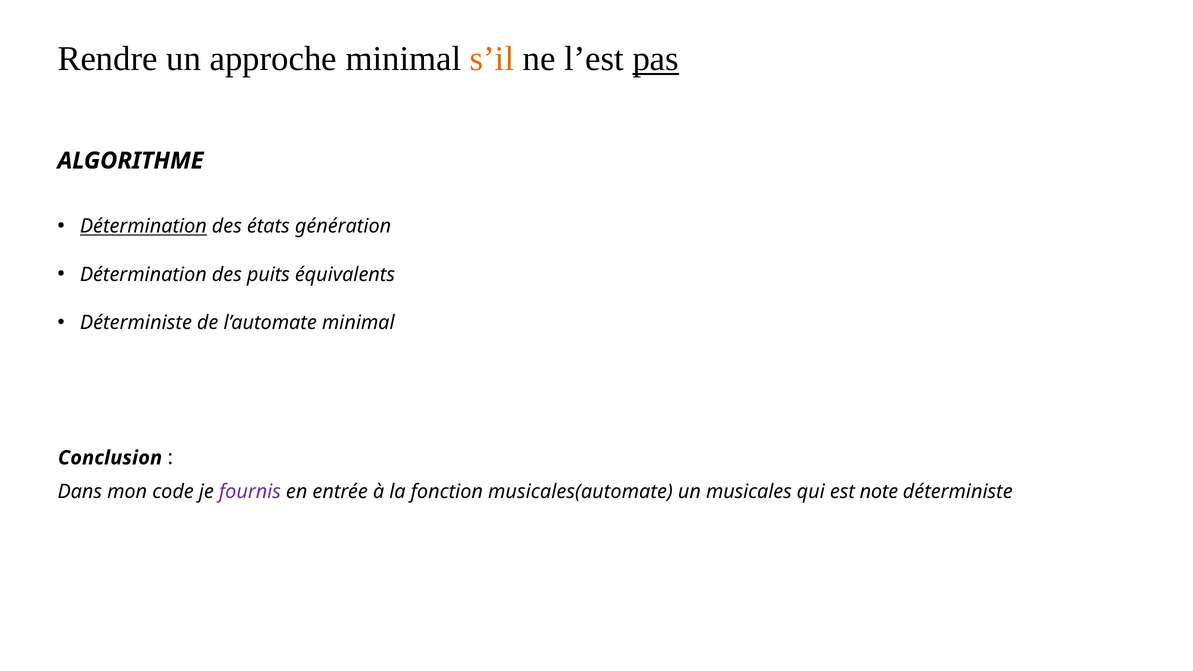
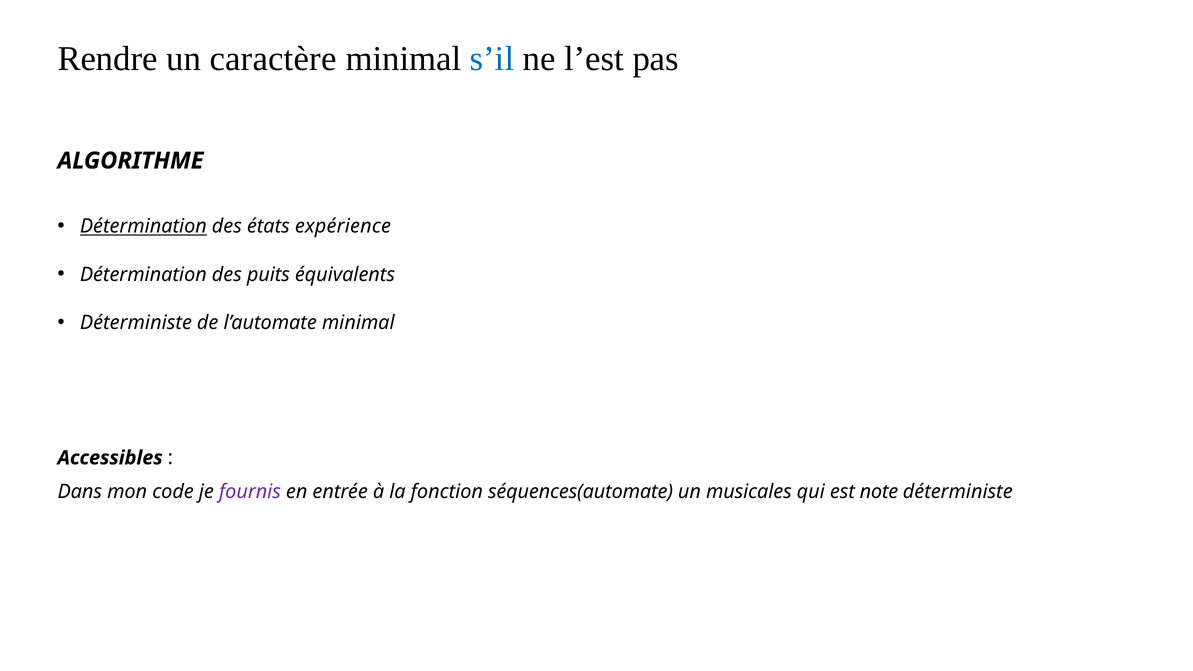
approche: approche -> caractère (273, 59)
s’il colour: orange -> blue (492, 59)
pas underline: present -> none (656, 59)
génération: génération -> expérience (343, 226)
Conclusion: Conclusion -> Accessibles (110, 458)
musicales(automate: musicales(automate -> séquences(automate (581, 492)
